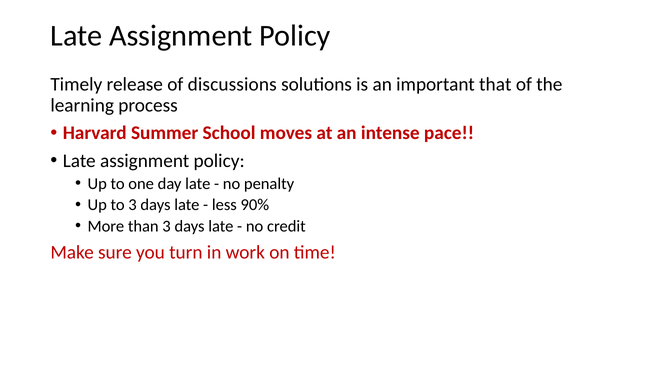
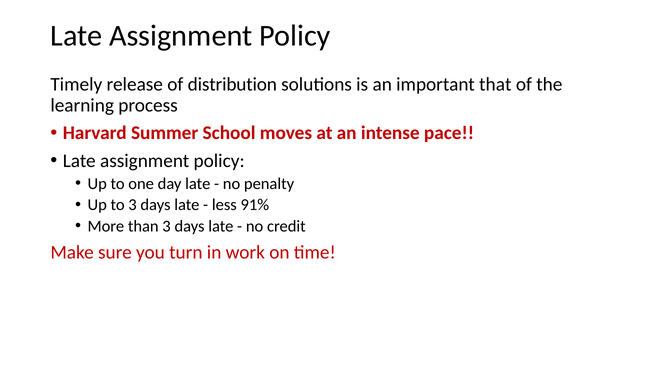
discussions: discussions -> distribution (232, 85)
90%: 90% -> 91% (255, 205)
